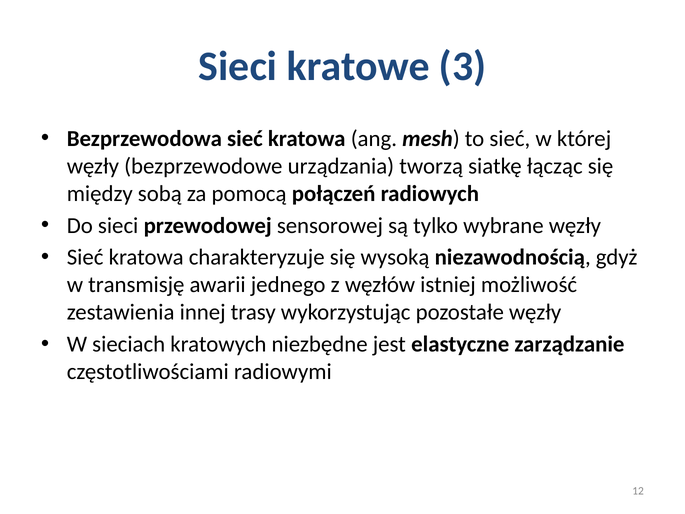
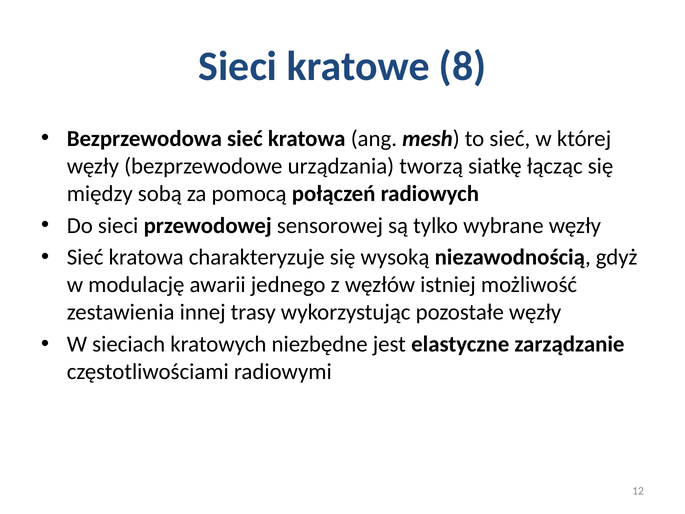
3: 3 -> 8 (463, 66)
transmisję: transmisję -> modulację (136, 285)
